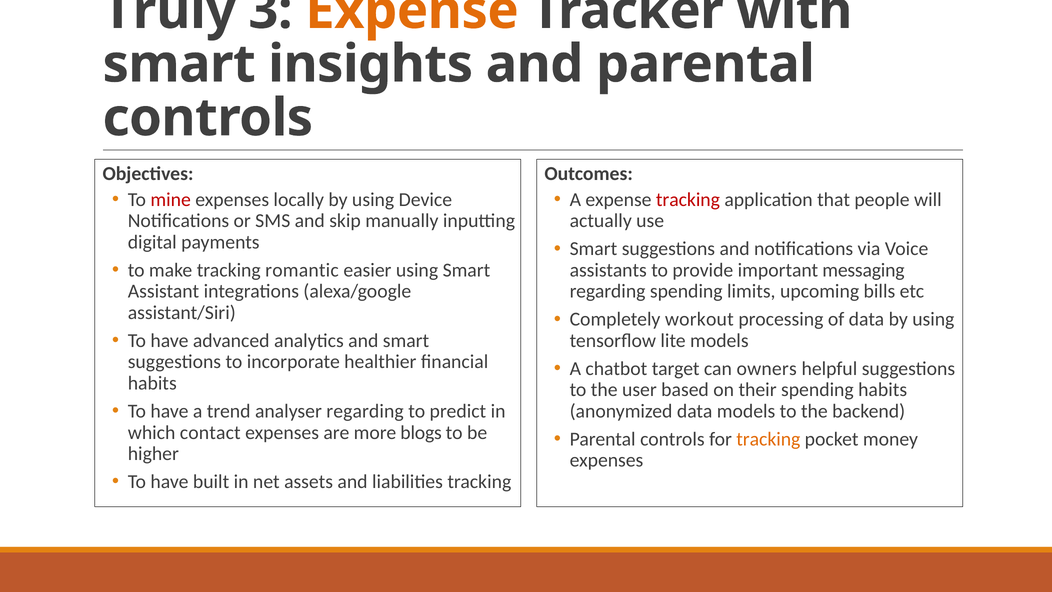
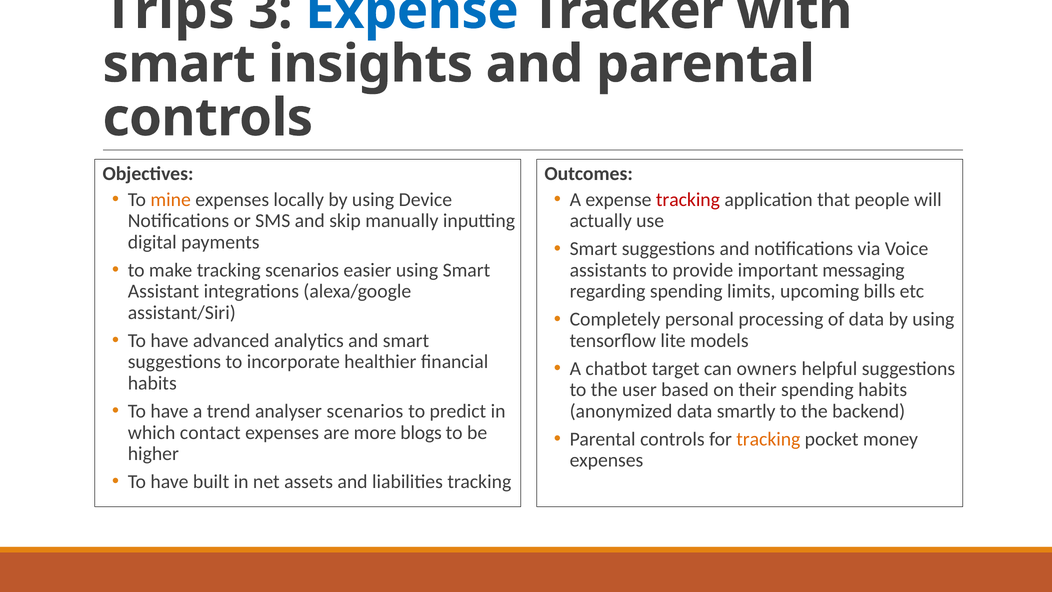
Truly: Truly -> Trips (169, 11)
Expense colour: orange -> blue (412, 11)
mine colour: red -> orange (171, 199)
tracking romantic: romantic -> scenarios (302, 270)
workout: workout -> personal (699, 319)
analyser regarding: regarding -> scenarios (365, 411)
data models: models -> smartly (746, 411)
